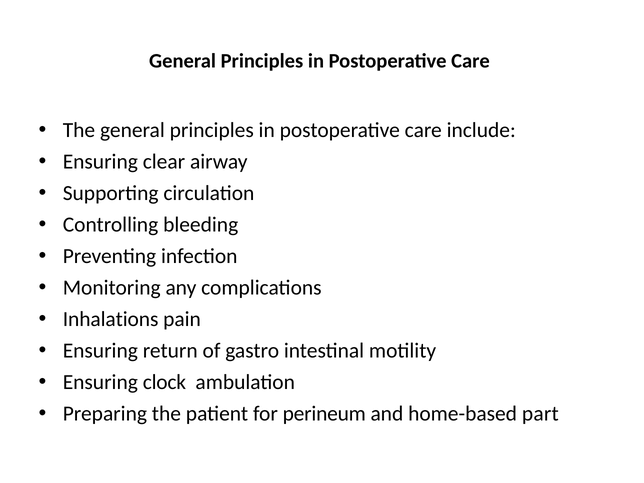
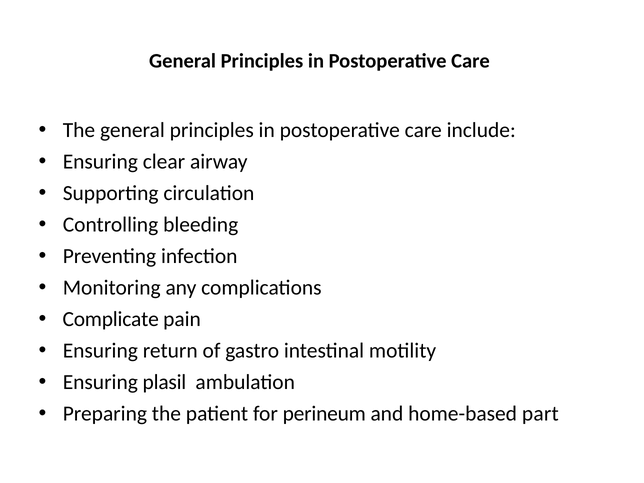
Inhalations: Inhalations -> Complicate (111, 319)
clock: clock -> plasil (164, 382)
